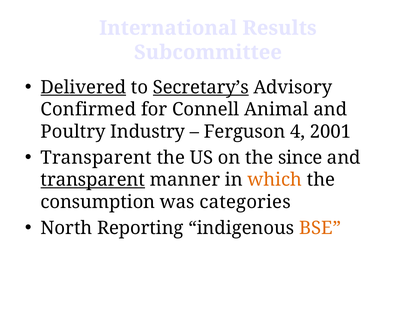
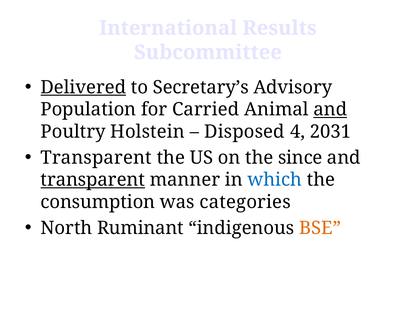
Secretary’s underline: present -> none (201, 87)
Confirmed: Confirmed -> Population (88, 109)
Connell: Connell -> Carried (206, 109)
and underline: none -> present (330, 109)
Industry: Industry -> Holstein (148, 132)
Ferguson: Ferguson -> Disposed (244, 132)
2001: 2001 -> 2031 (330, 132)
which colour: orange -> blue (275, 180)
Reporting: Reporting -> Ruminant (140, 228)
